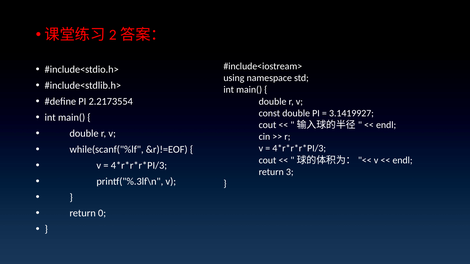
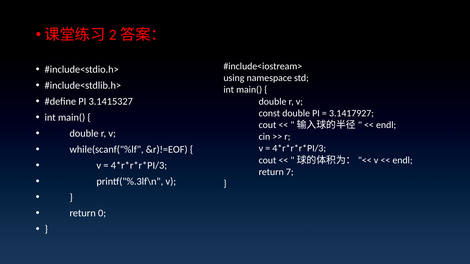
2.2173554: 2.2173554 -> 3.1415327 (111, 102)
3.1419927: 3.1419927 -> 3.1417927 (351, 113)
3: 3 -> 7 (290, 172)
